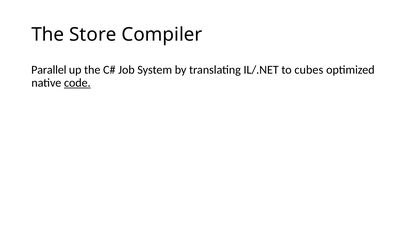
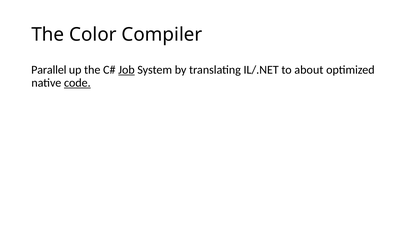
Store: Store -> Color (93, 35)
Job underline: none -> present (126, 70)
cubes: cubes -> about (309, 70)
